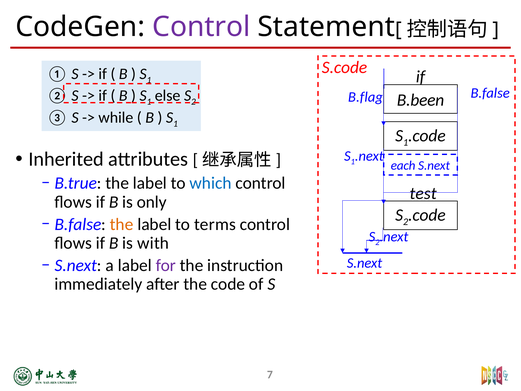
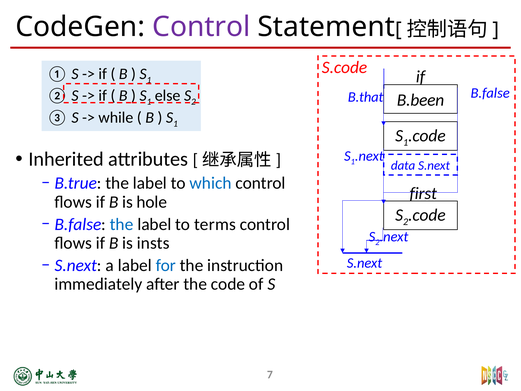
B.flag: B.flag -> B.that (366, 97)
each: each -> data (403, 165)
test: test -> first (423, 193)
only: only -> hole (152, 202)
the colour: orange -> blue (122, 224)
with: with -> insts (153, 243)
for colour: purple -> blue (166, 265)
